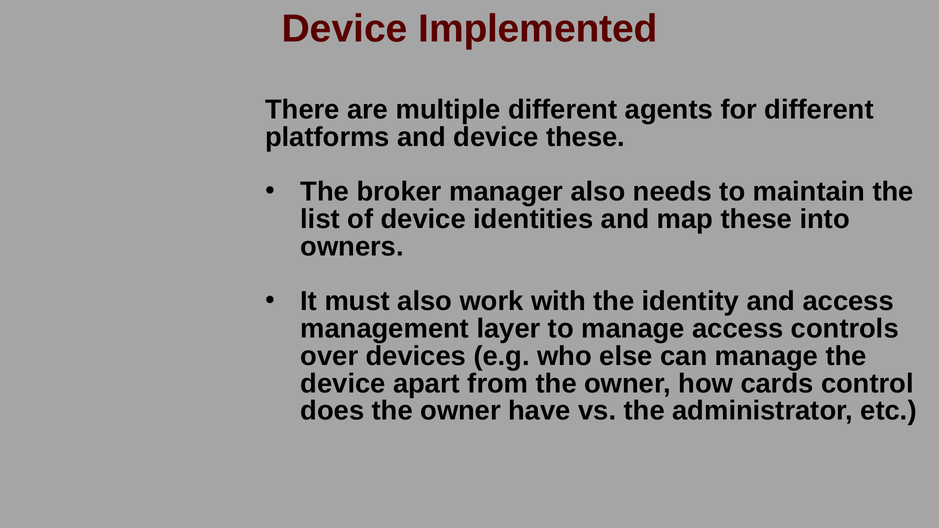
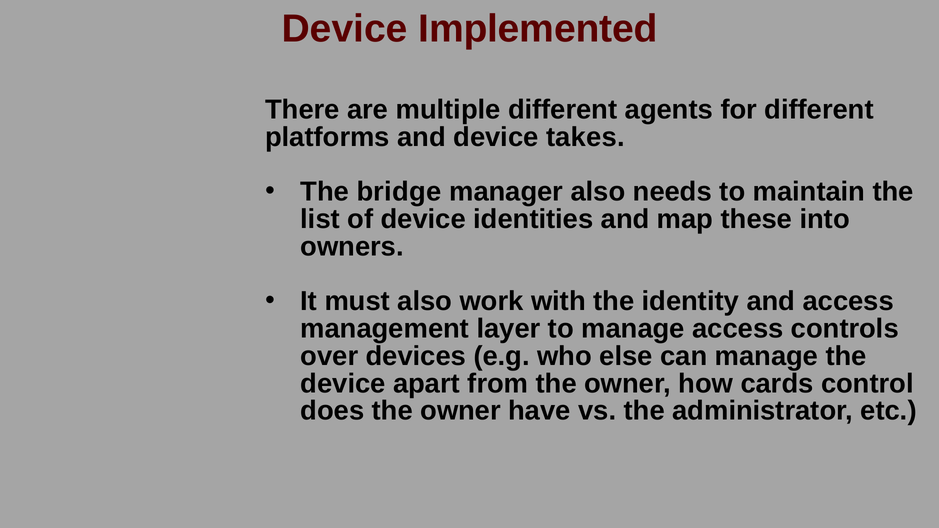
device these: these -> takes (585, 137)
broker: broker -> bridge (399, 192)
